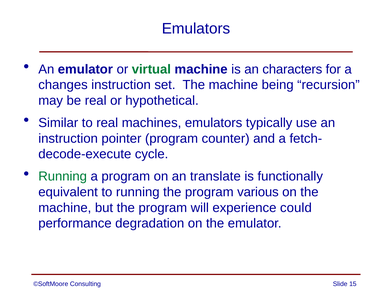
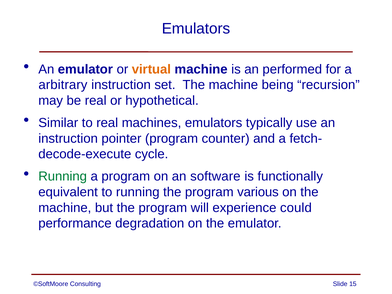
virtual colour: green -> orange (151, 69)
characters: characters -> performed (292, 69)
changes: changes -> arbitrary (63, 85)
translate: translate -> software (215, 176)
